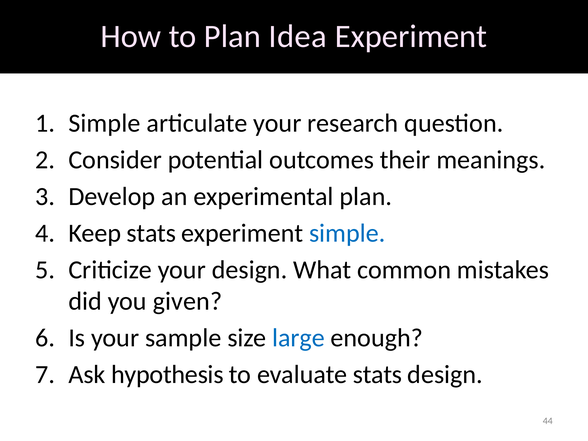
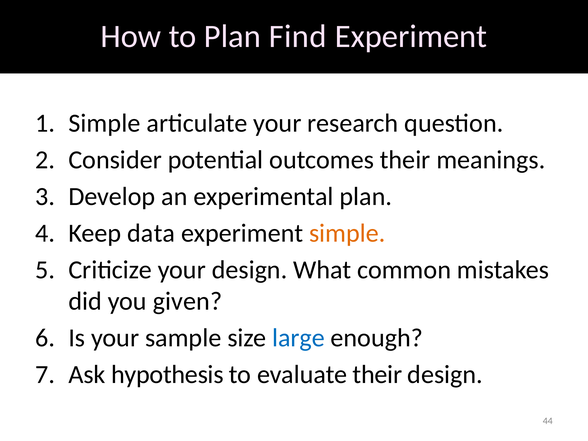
Idea: Idea -> Find (298, 37)
Keep stats: stats -> data (151, 233)
simple colour: blue -> orange (347, 233)
evaluate stats: stats -> their (377, 375)
